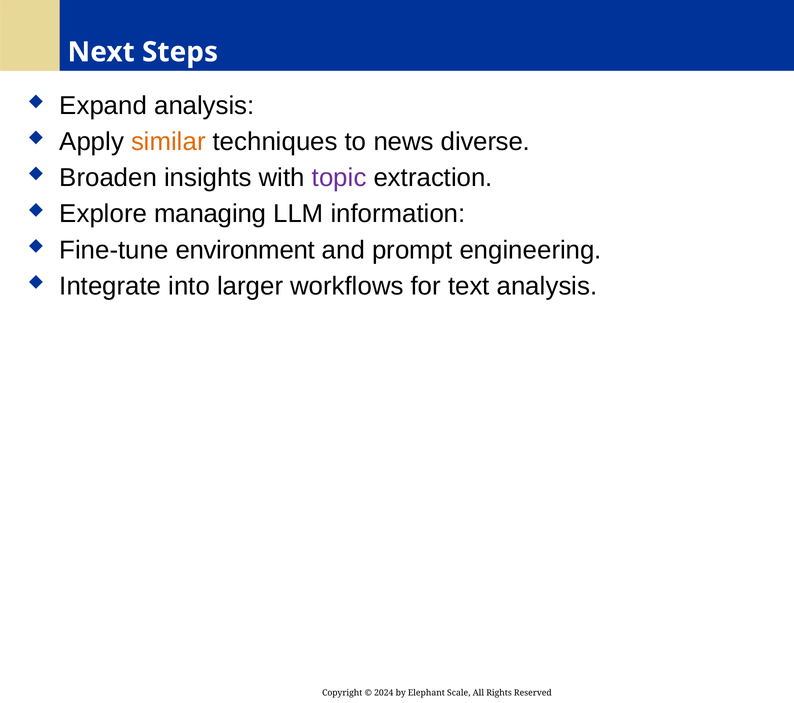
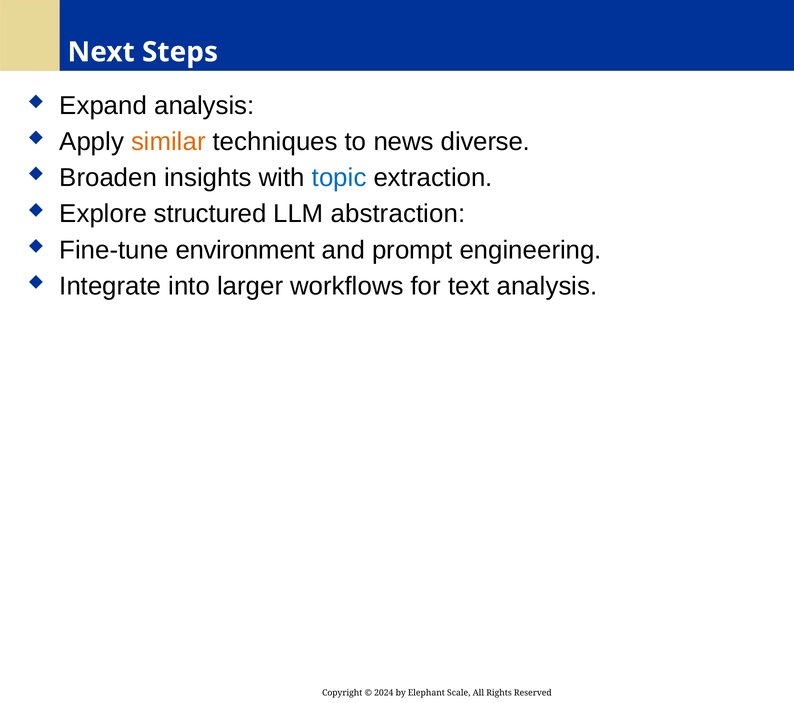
topic colour: purple -> blue (339, 178)
managing: managing -> structured (210, 214)
information: information -> abstraction (398, 214)
